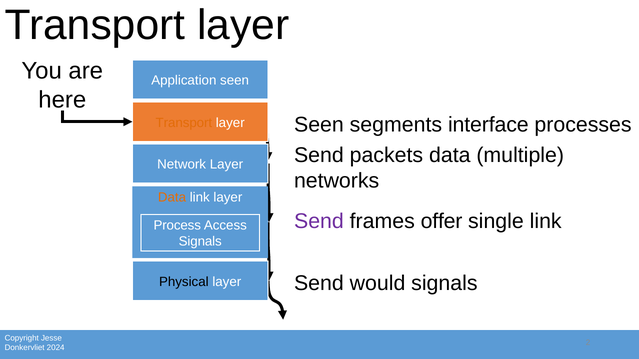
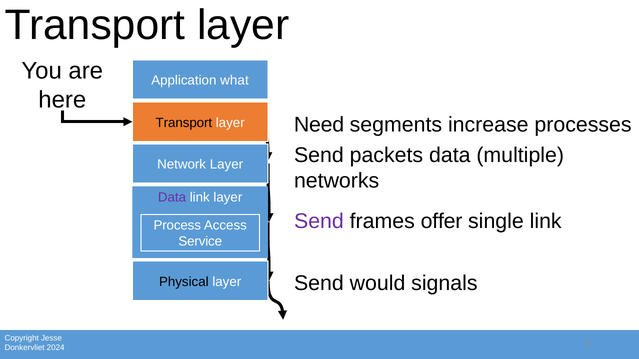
Application seen: seen -> what (234, 80)
Seen: Seen -> Need (319, 125)
interface: interface -> increase (488, 125)
Transport colour: orange -> black (184, 123)
Data colour: orange -> purple (172, 198)
Signals: Signals -> Service (200, 242)
